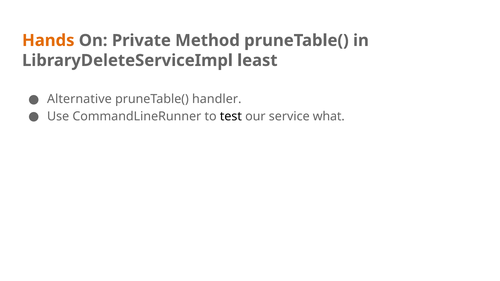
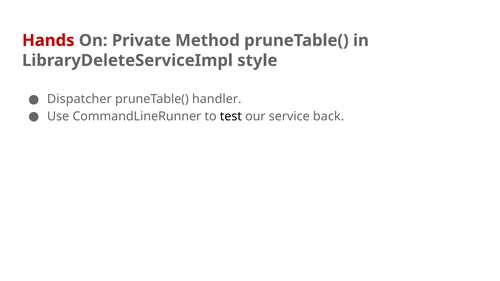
Hands colour: orange -> red (48, 41)
least: least -> style (257, 61)
Alternative: Alternative -> Dispatcher (79, 99)
what: what -> back (329, 116)
